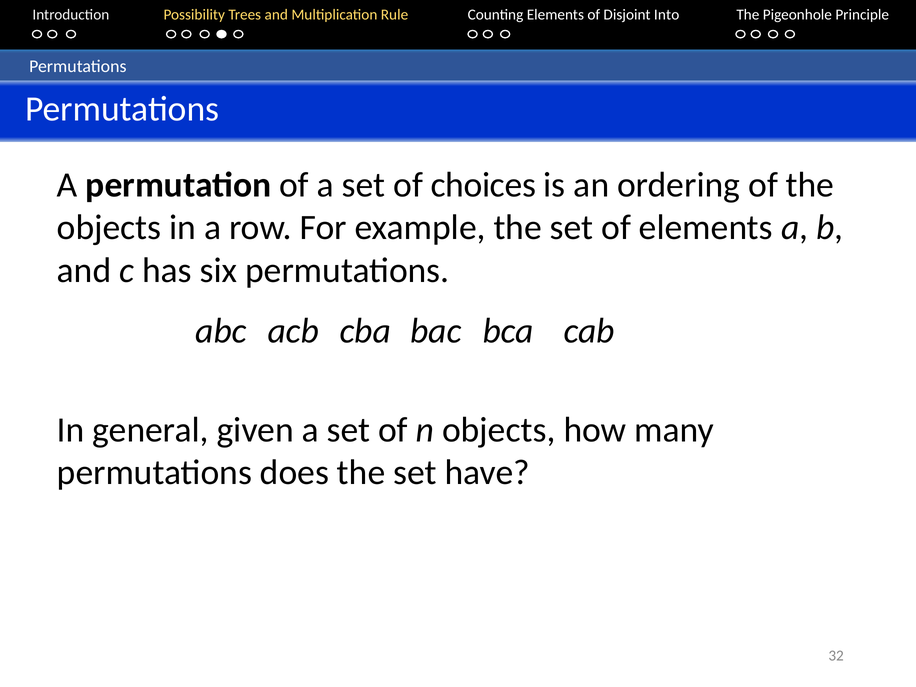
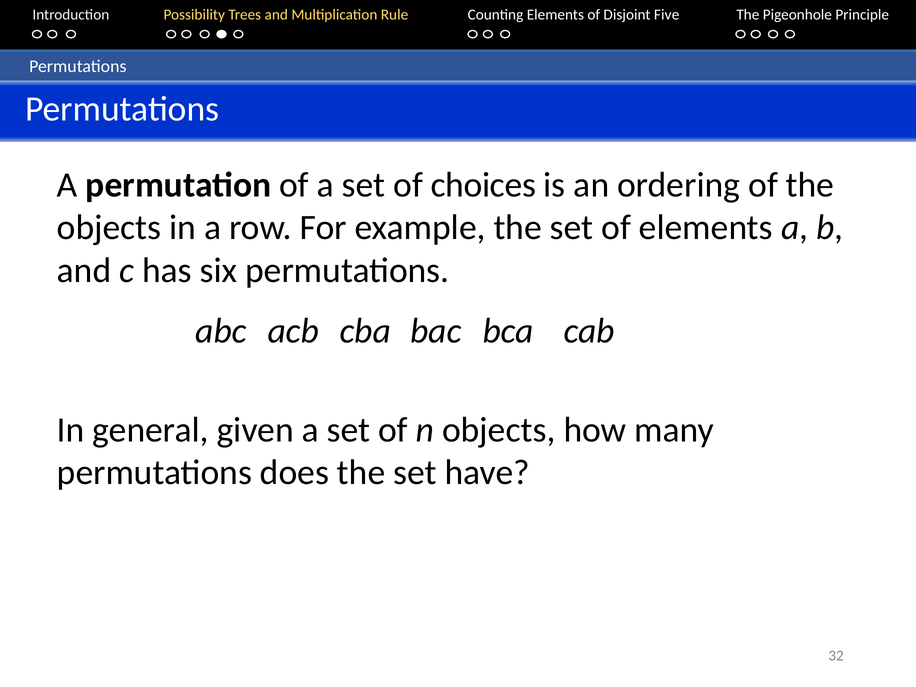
Into: Into -> Five (667, 15)
